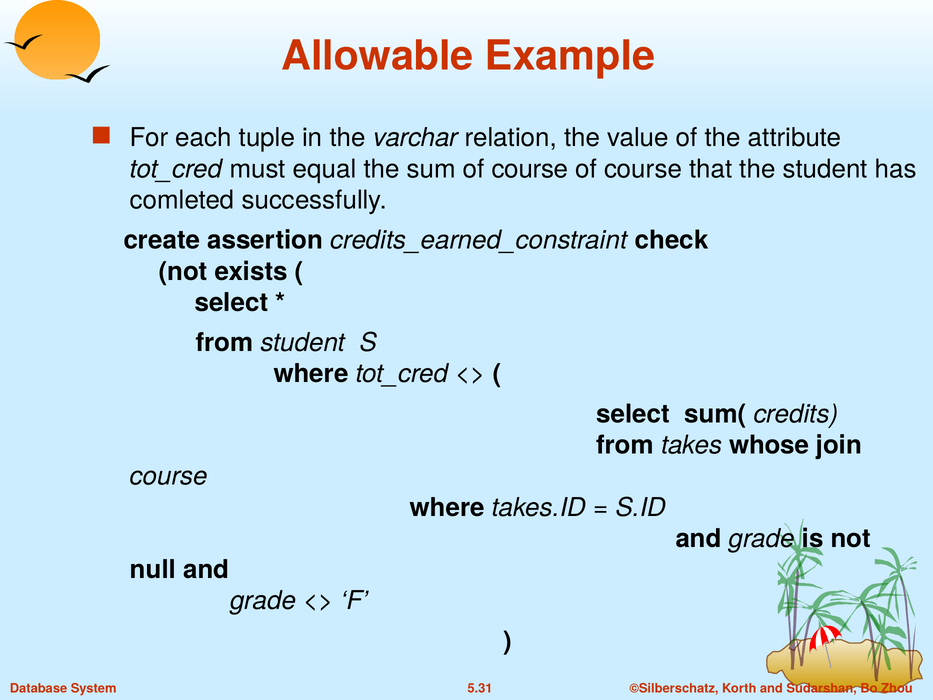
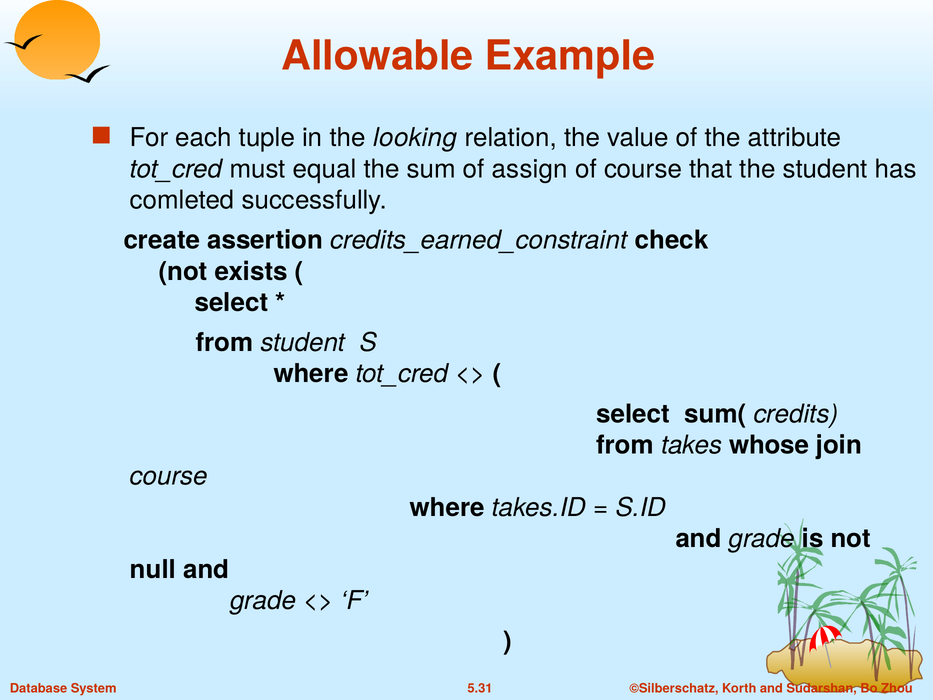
varchar: varchar -> looking (415, 138)
sum of course: course -> assign (530, 169)
